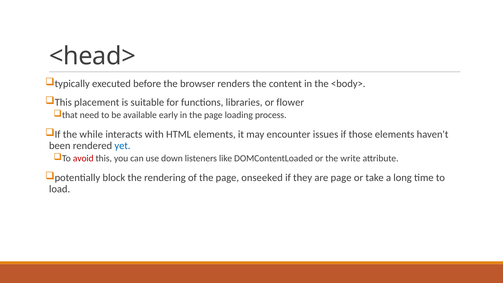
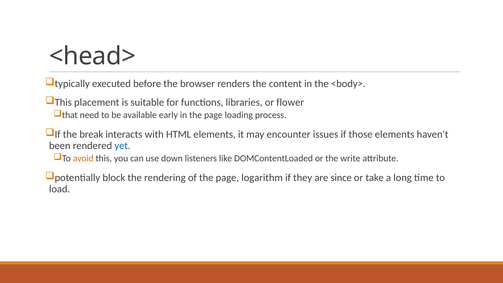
while: while -> break (91, 134)
avoid colour: red -> orange (83, 158)
onseeked: onseeked -> logarithm (262, 178)
are page: page -> since (341, 178)
